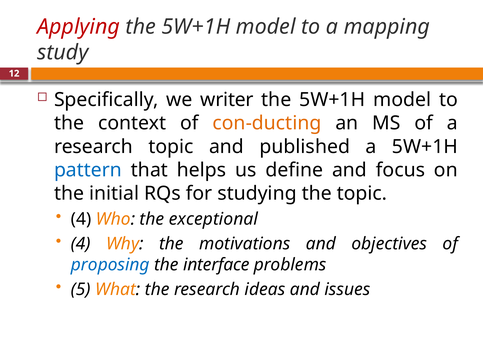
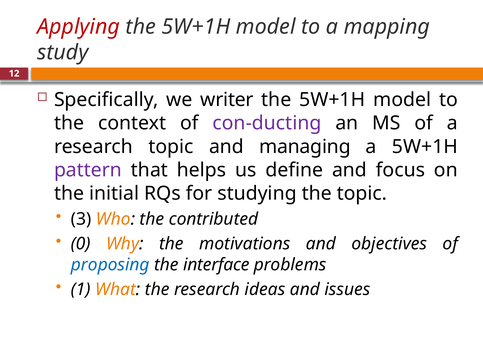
con-ducting colour: orange -> purple (267, 123)
published: published -> managing (305, 147)
pattern colour: blue -> purple (88, 170)
4: 4 -> 3 (81, 219)
exceptional: exceptional -> contributed (214, 219)
4: 4 -> 0 (81, 244)
5: 5 -> 1 (81, 289)
